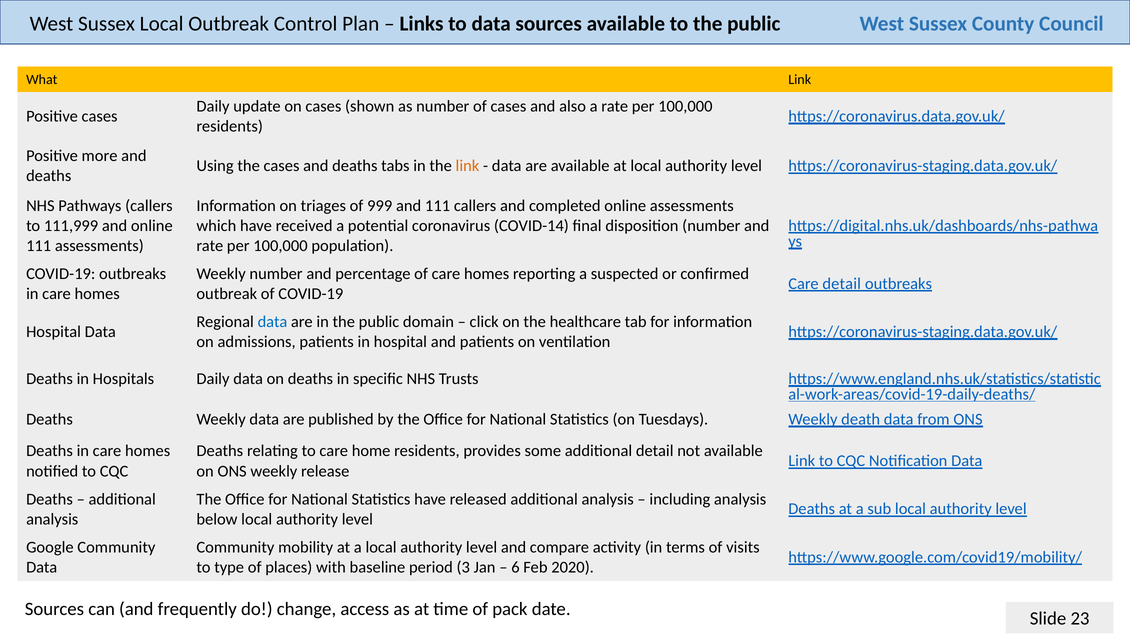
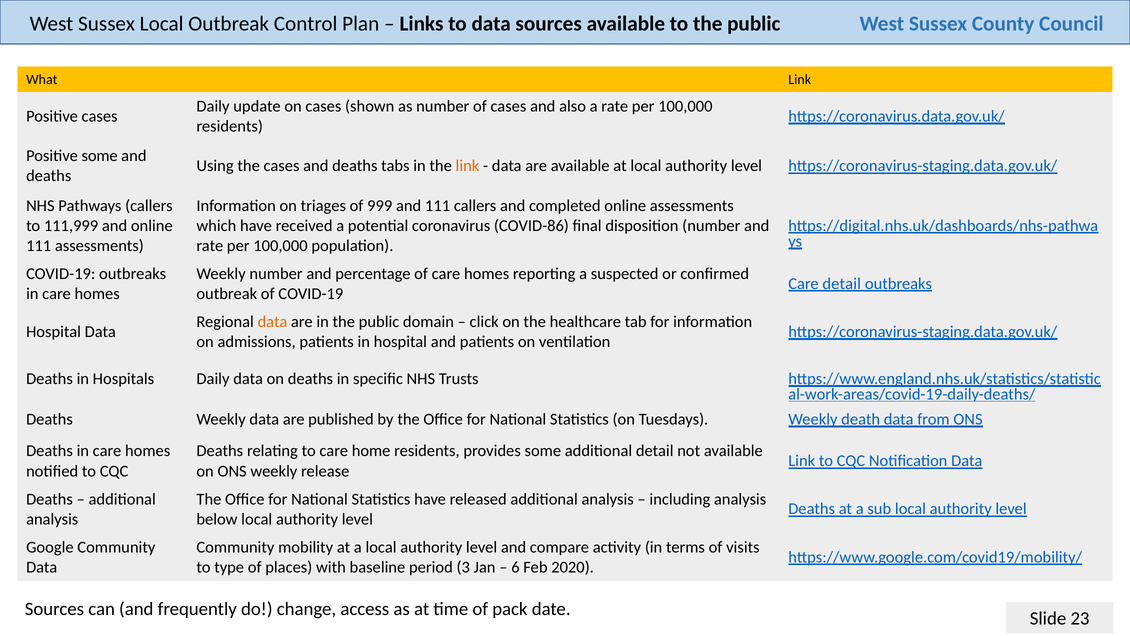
Positive more: more -> some (100, 156)
COVID-14: COVID-14 -> COVID-86 (531, 226)
data colour: blue -> orange (273, 322)
